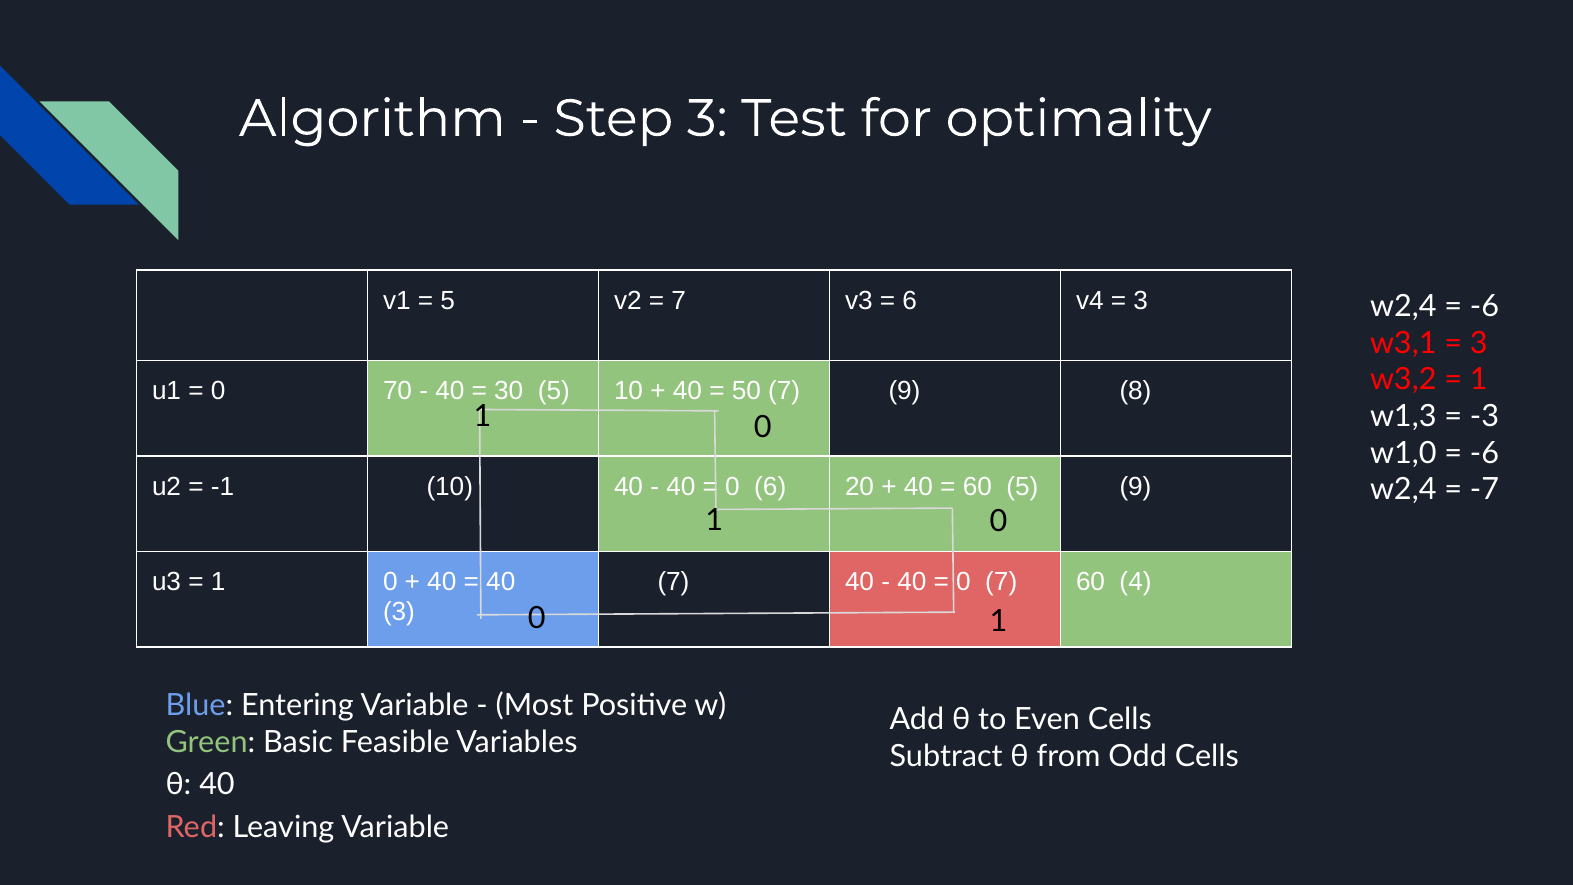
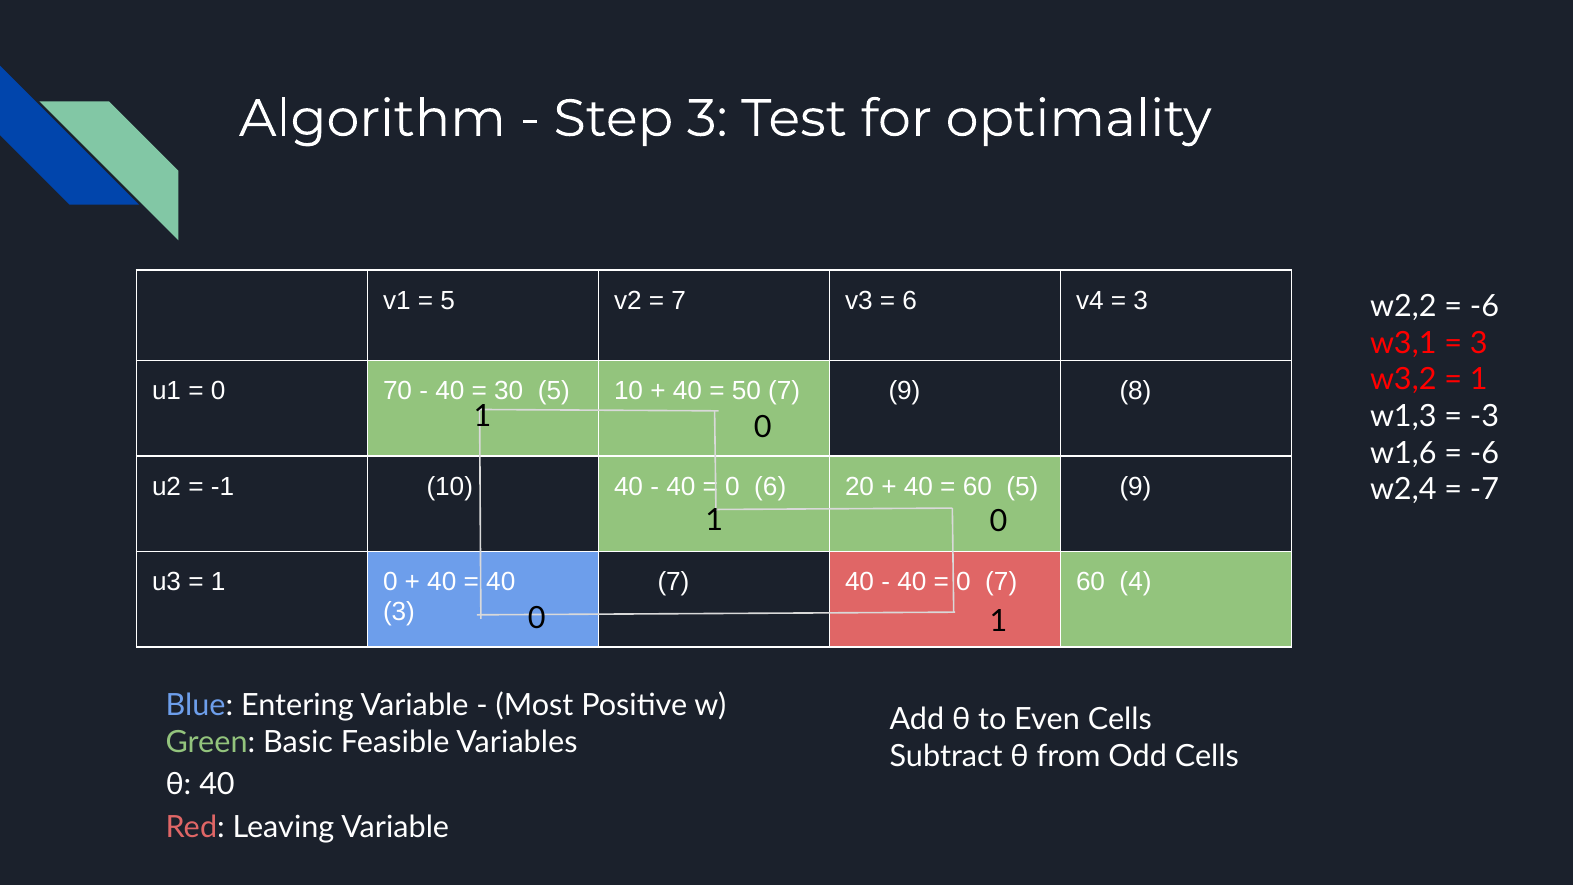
w2,4: w2,4 -> w2,2 (1403, 306)
w1,0: w1,0 -> w1,6 (1403, 453)
